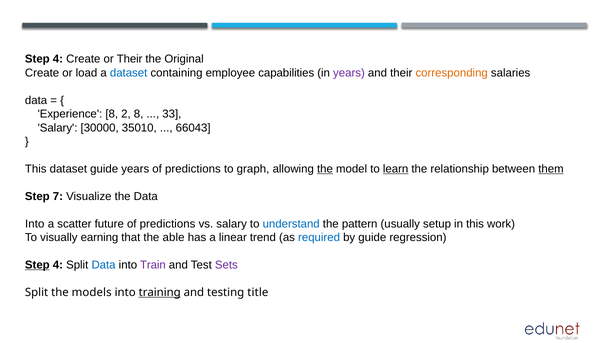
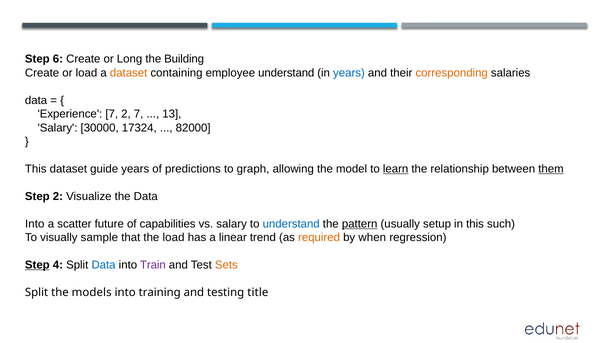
4: 4 -> 6 (58, 59)
or Their: Their -> Long (130, 59)
Original: Original -> Building (184, 59)
dataset colour: blue -> orange (129, 73)
employee capabilities: capabilities -> understand (286, 73)
years colour: purple -> blue (349, 73)
Experience 8: 8 -> 7 (112, 114)
2 8: 8 -> 7 (139, 114)
33: 33 -> 13 (172, 114)
35010: 35010 -> 17324 (139, 128)
66043: 66043 -> 82000 (193, 128)
the underline: present -> none (325, 169)
Step 7: 7 -> 2 (58, 196)
predictions: predictions -> capabilities (168, 223)
pattern underline: none -> present (360, 223)
work: work -> such (501, 223)
earning: earning -> sample (99, 237)
the able: able -> load (174, 237)
required colour: blue -> orange (319, 237)
by guide: guide -> when (372, 237)
Sets colour: purple -> orange (226, 265)
training underline: present -> none (160, 292)
